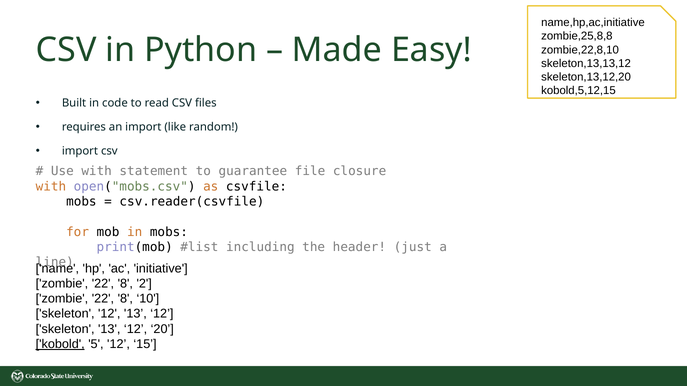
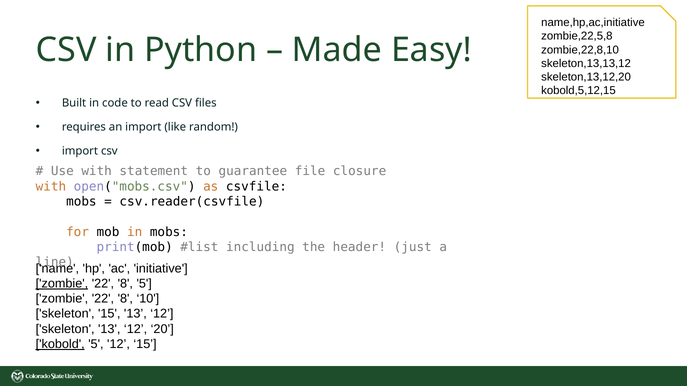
zombie,25,8,8: zombie,25,8,8 -> zombie,22,5,8 (577, 36)
zombie underline: none -> present (62, 284)
8 2: 2 -> 5 (144, 284)
skeleton 12: 12 -> 15 (109, 314)
